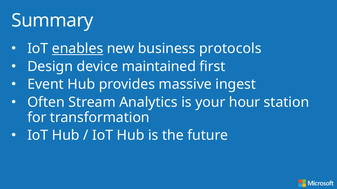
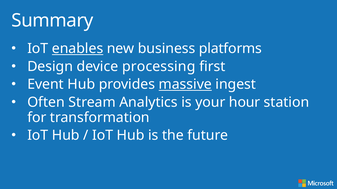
protocols: protocols -> platforms (230, 49)
maintained: maintained -> processing (159, 67)
massive underline: none -> present (185, 85)
